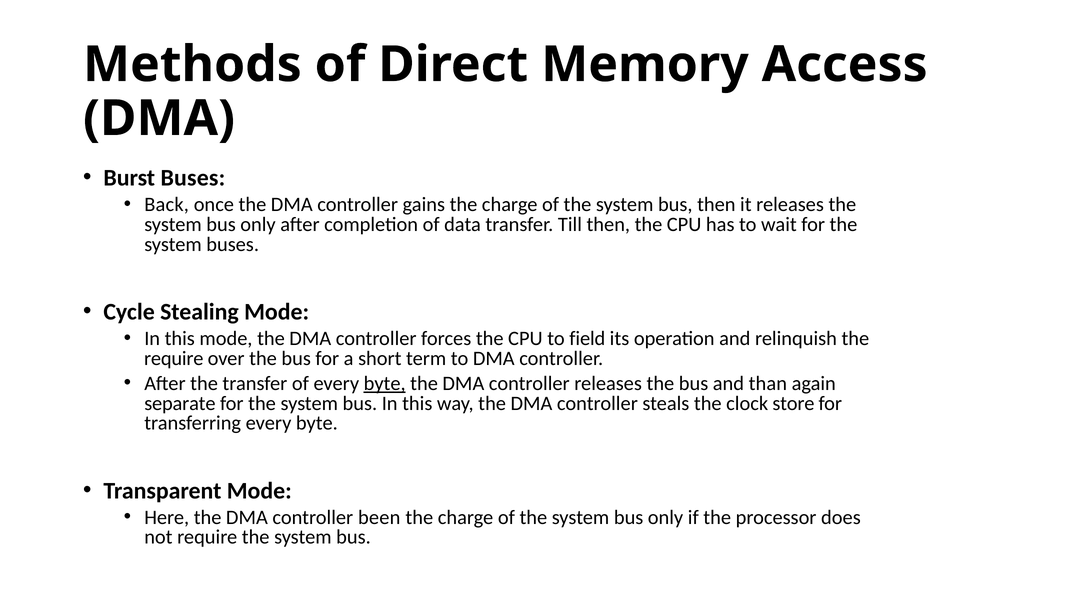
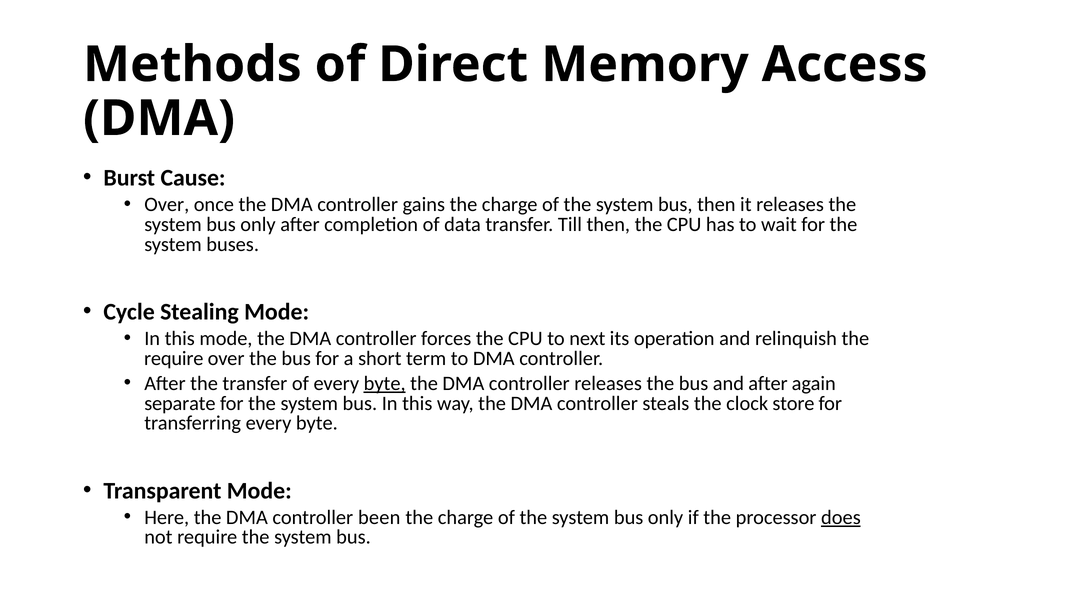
Burst Buses: Buses -> Cause (193, 178)
Back: Back -> Over (167, 205)
field: field -> next (587, 338)
and than: than -> after (768, 383)
does underline: none -> present (841, 517)
